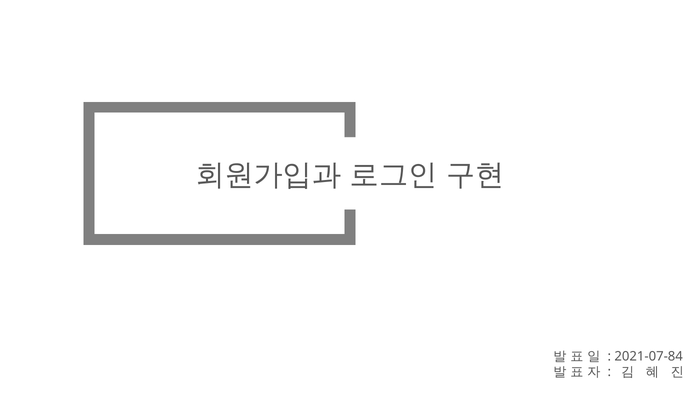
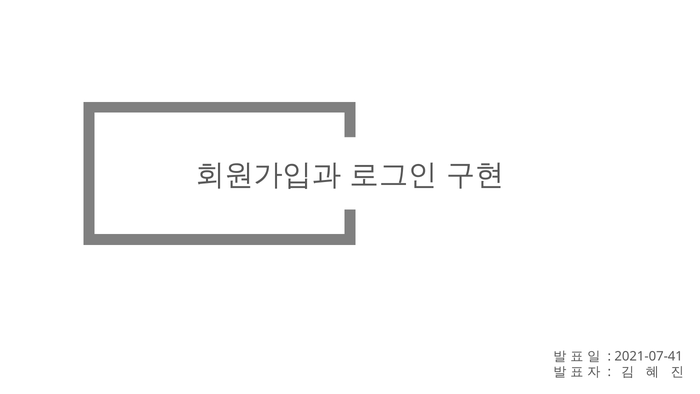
2021-07-84: 2021-07-84 -> 2021-07-41 (649, 356)
